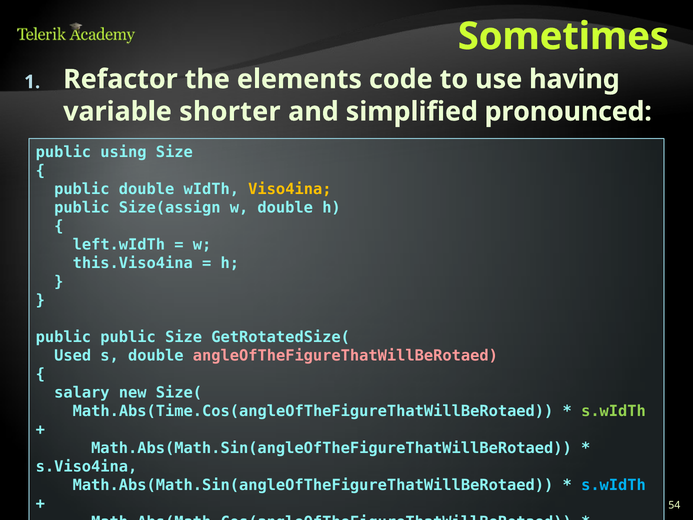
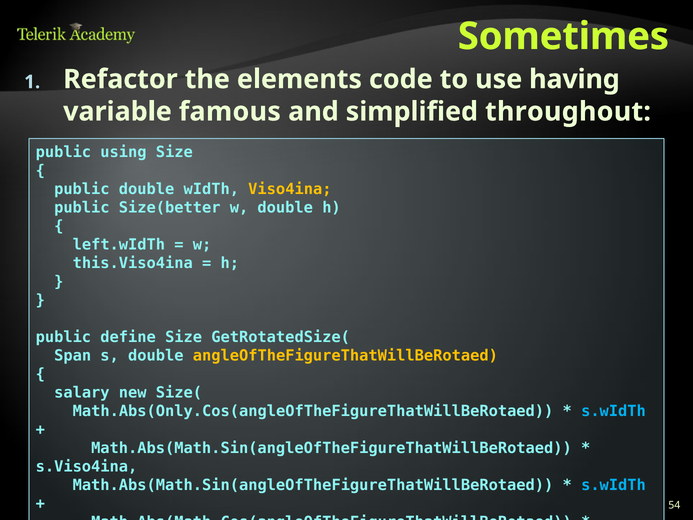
shorter: shorter -> famous (230, 112)
pronounced: pronounced -> throughout (568, 112)
Size(assign: Size(assign -> Size(better (170, 208)
public public: public -> define (128, 337)
Used: Used -> Span (73, 356)
angleOfTheFigureThatWillBeRotaed colour: pink -> yellow (345, 356)
Math.Abs(Time.Cos(angleOfTheFigureThatWillBeRotaed: Math.Abs(Time.Cos(angleOfTheFigureThatWillBeRotaed -> Math.Abs(Only.Cos(angleOfTheFigureThatWillBeRotaed (313, 411)
s.wIdTh colour: light green -> light blue (613, 411)
